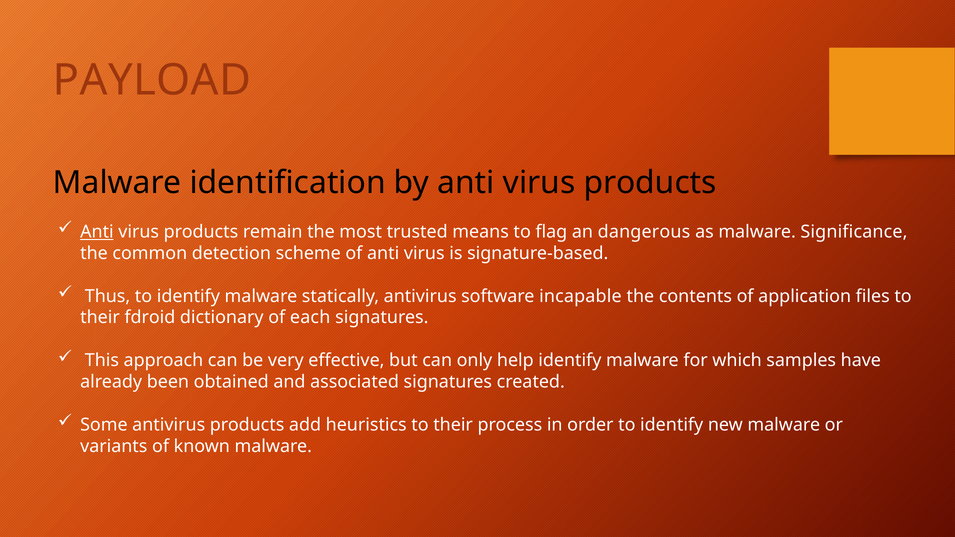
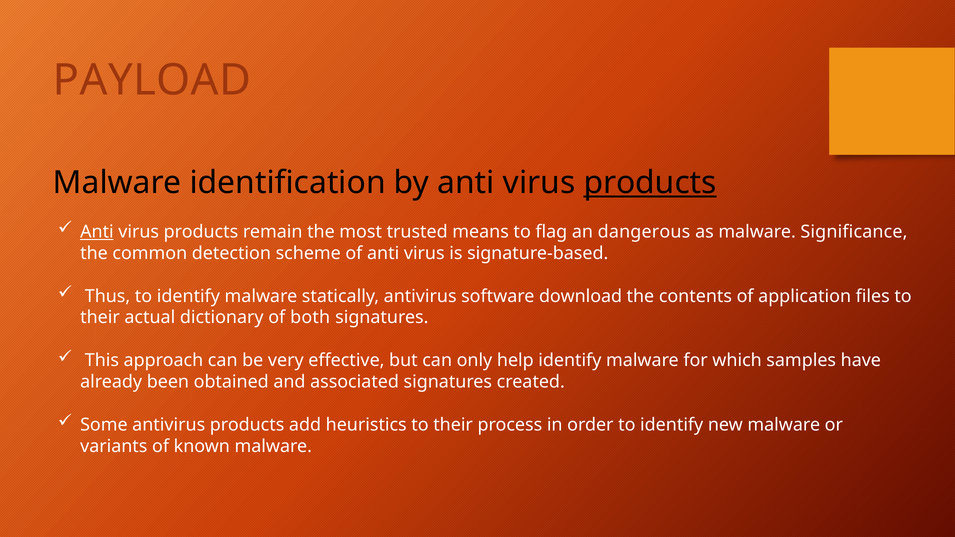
products underline: none -> present (650, 183)
incapable: incapable -> download (581, 296)
fdroid: fdroid -> actual (150, 318)
each: each -> both (310, 318)
